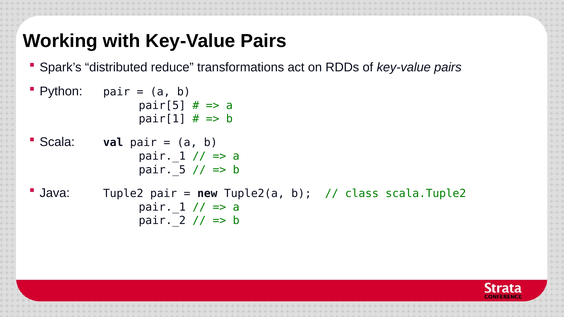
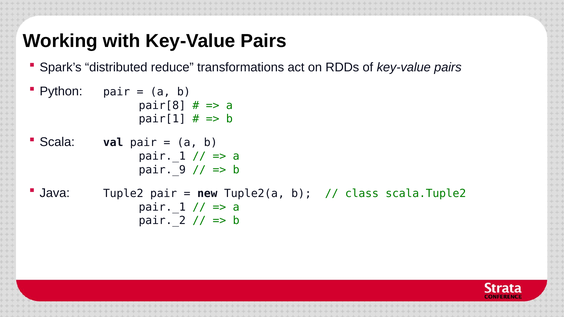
pair[5: pair[5 -> pair[8 (162, 106)
pair._5: pair._5 -> pair._9 (162, 170)
